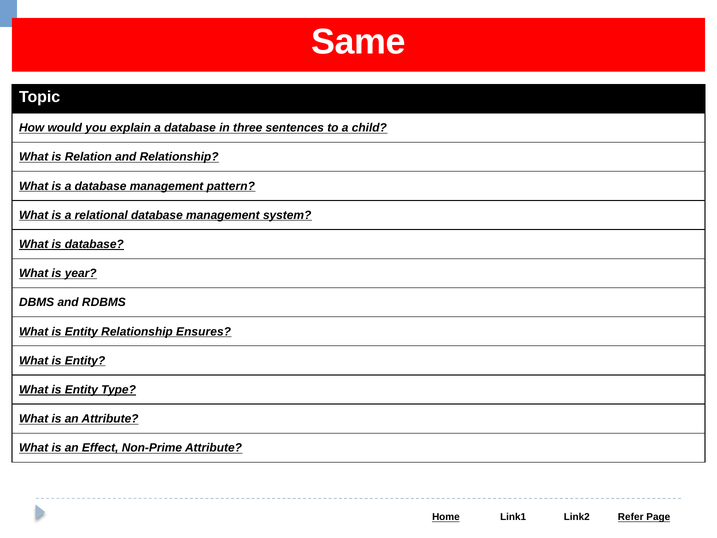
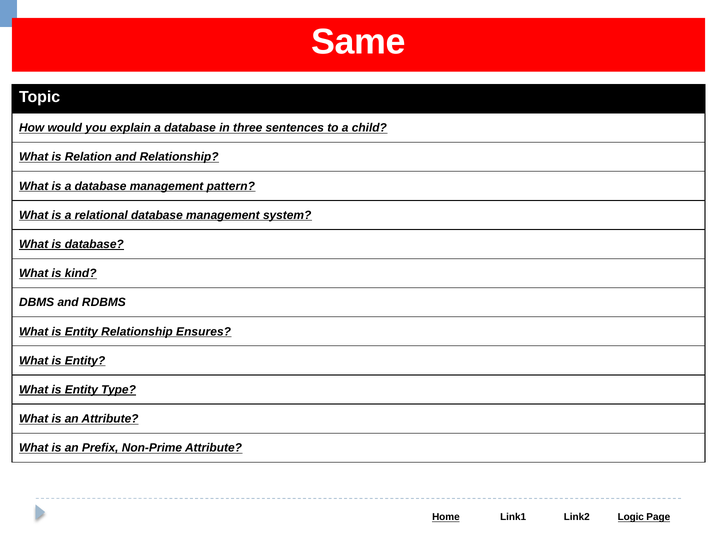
year: year -> kind (81, 273)
Effect: Effect -> Prefix (100, 448)
Refer: Refer -> Logic (631, 517)
